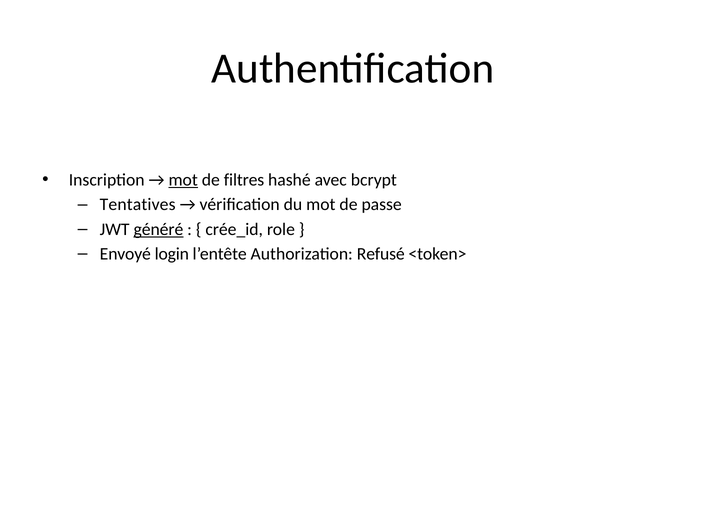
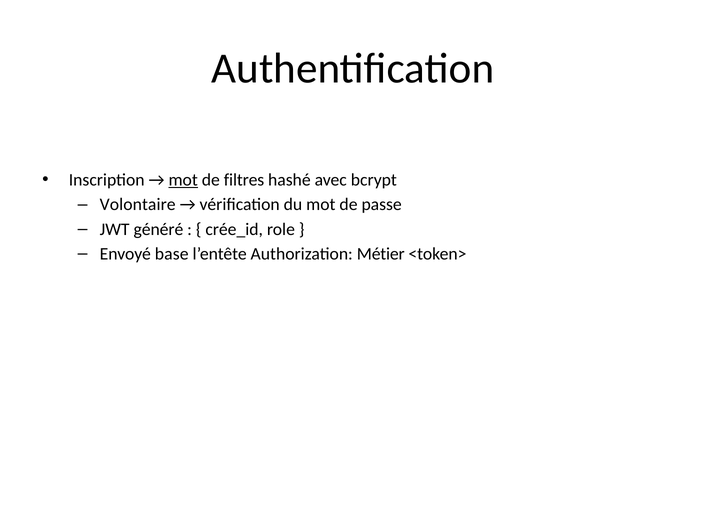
Tentatives: Tentatives -> Volontaire (138, 205)
généré underline: present -> none (158, 230)
login: login -> base (172, 254)
Refusé: Refusé -> Métier (381, 254)
